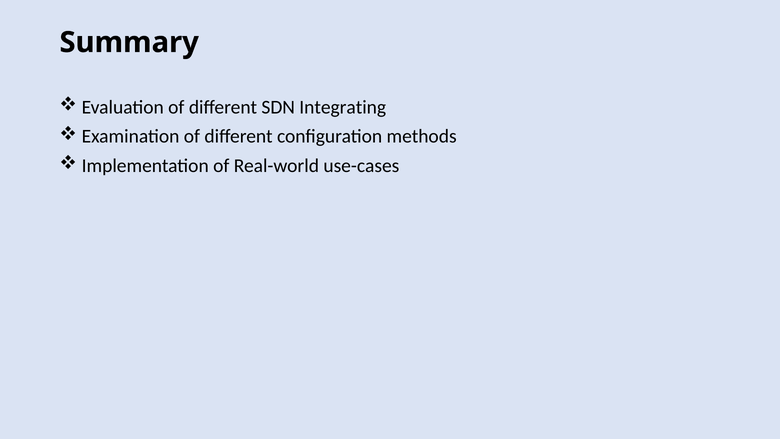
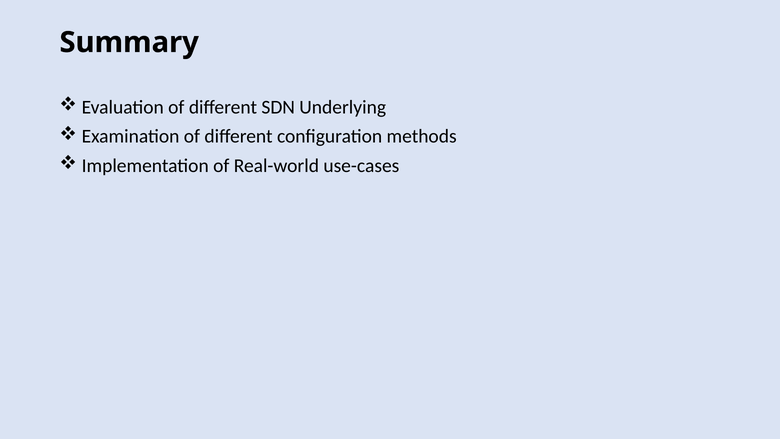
Integrating: Integrating -> Underlying (343, 107)
